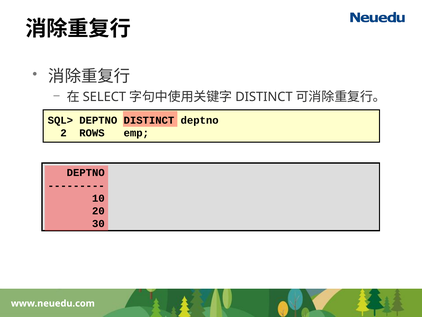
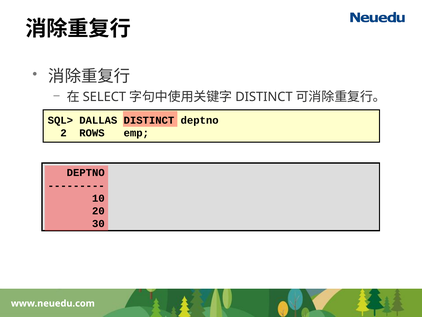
SQL> DEPTNO: DEPTNO -> DALLAS (98, 120)
